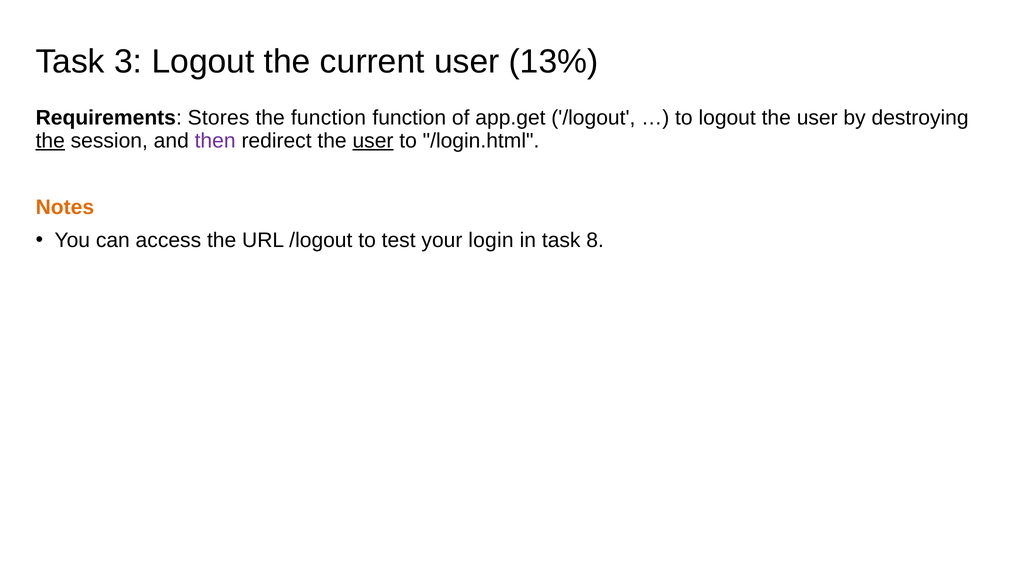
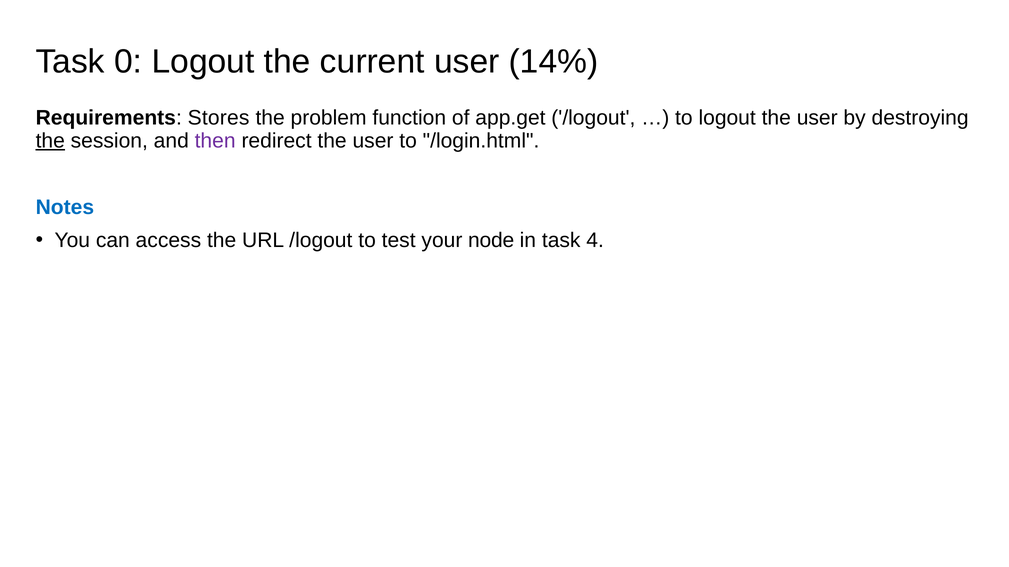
3: 3 -> 0 (128, 62)
13%: 13% -> 14% (554, 62)
the function: function -> problem (329, 118)
user underline: present -> none (373, 141)
Notes colour: orange -> blue (65, 207)
login: login -> node (491, 241)
8: 8 -> 4 (595, 241)
